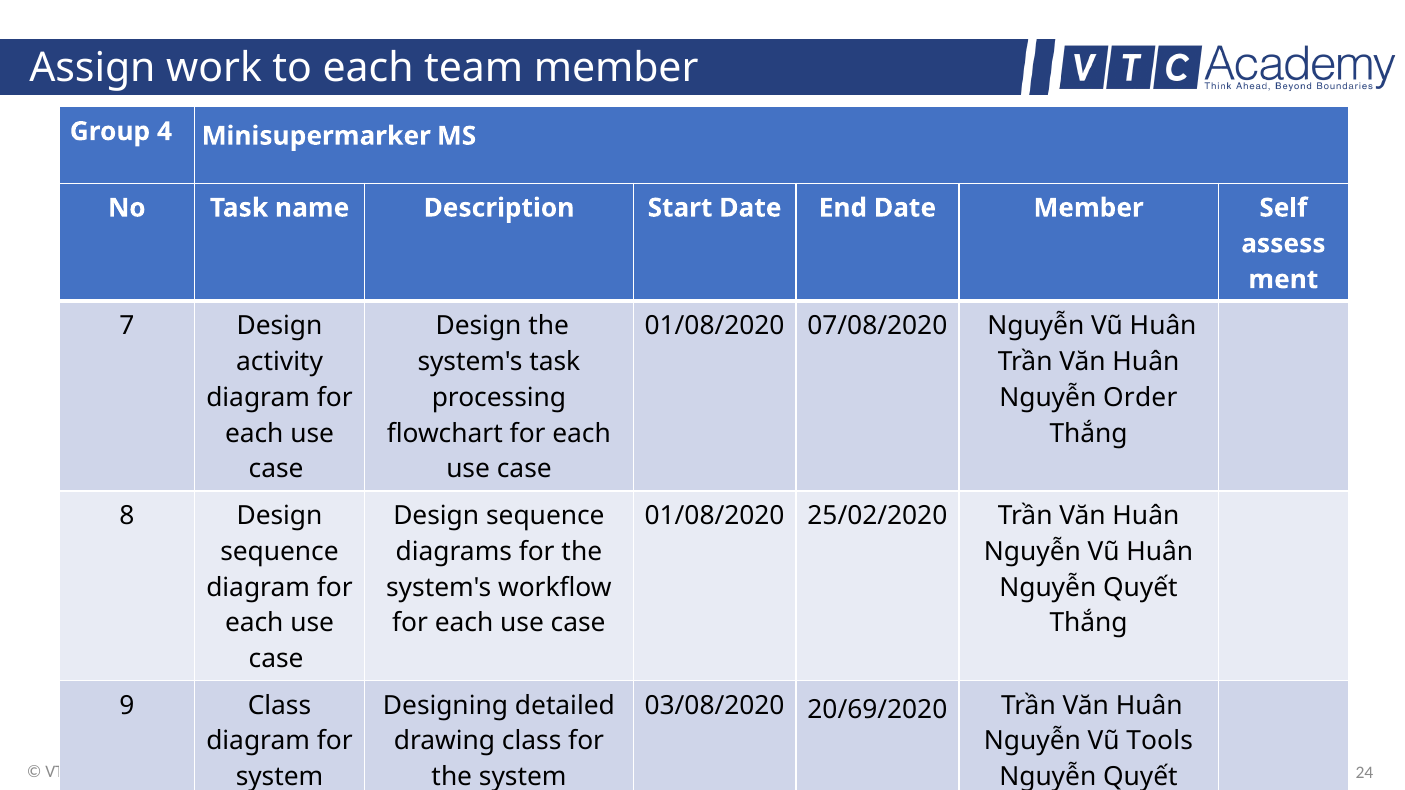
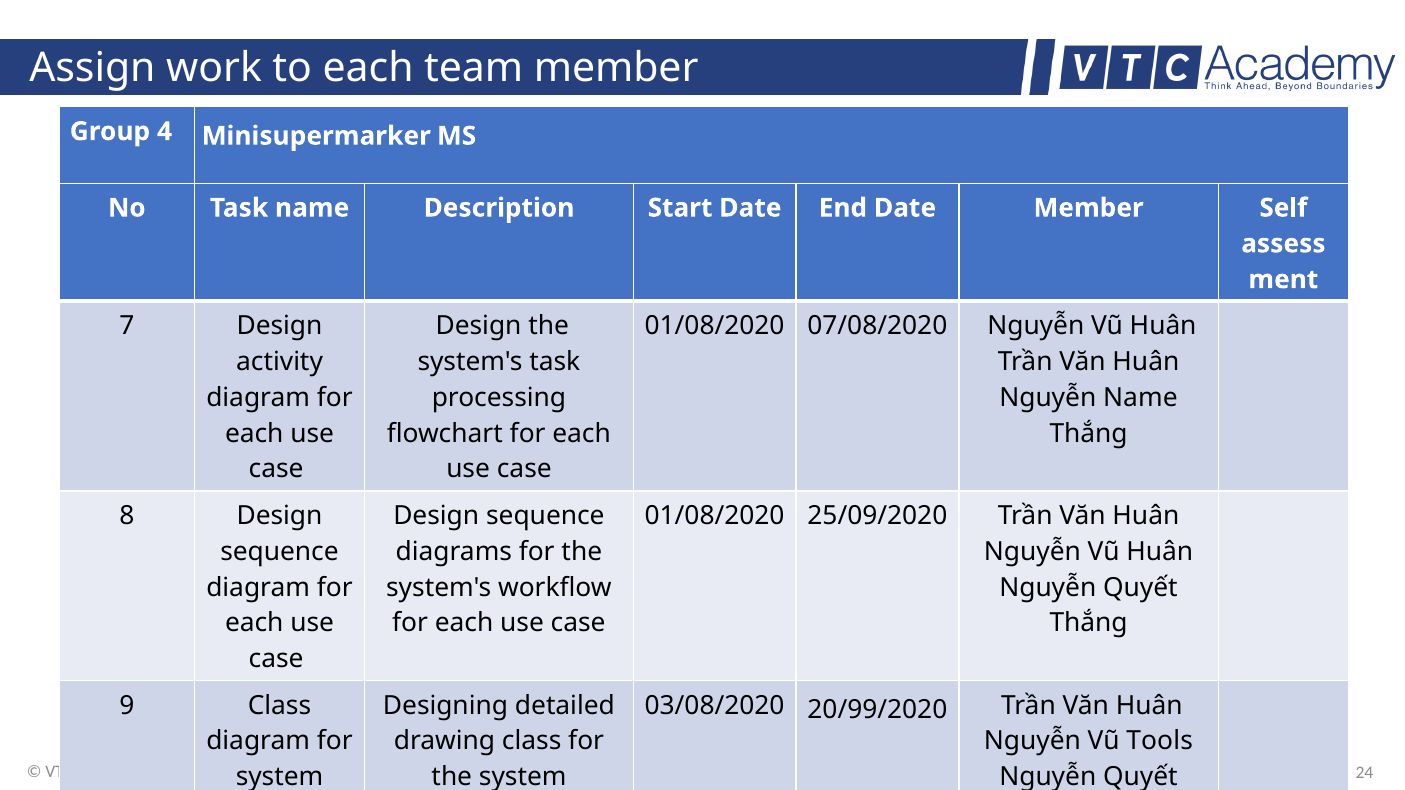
Nguyễn Order: Order -> Name (1140, 398)
25/02/2020: 25/02/2020 -> 25/09/2020 (877, 516)
20/69/2020: 20/69/2020 -> 20/99/2020 (877, 710)
